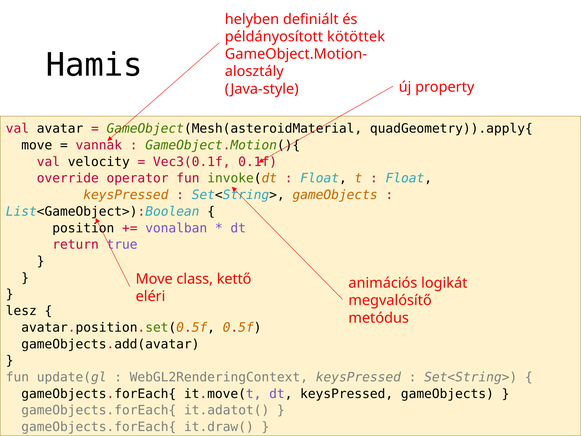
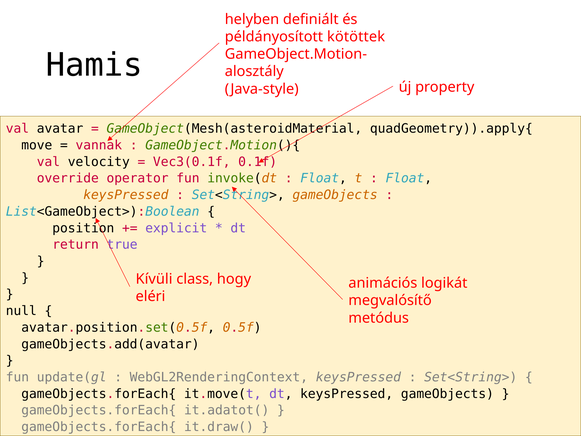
vonalban: vonalban -> explicit (176, 228)
Move: Move -> Kívüli (154, 279)
kettő: kettő -> hogy (234, 279)
lesz: lesz -> null (21, 311)
